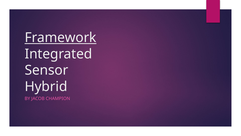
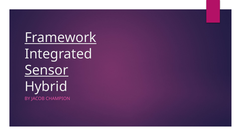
Sensor underline: none -> present (46, 70)
